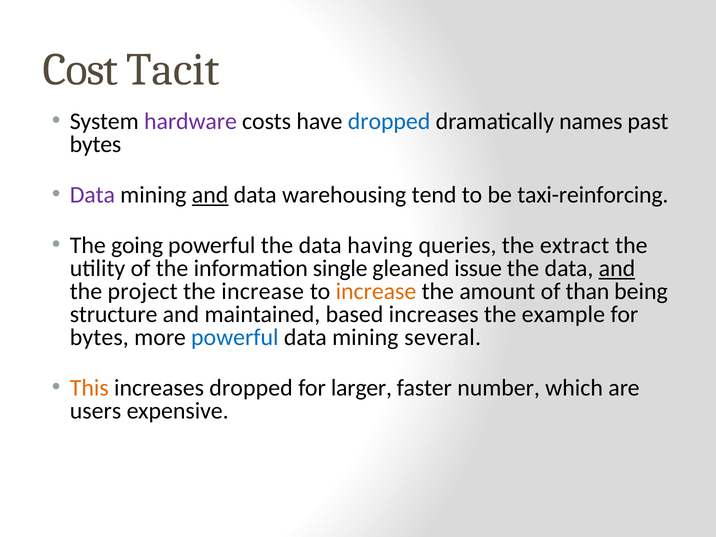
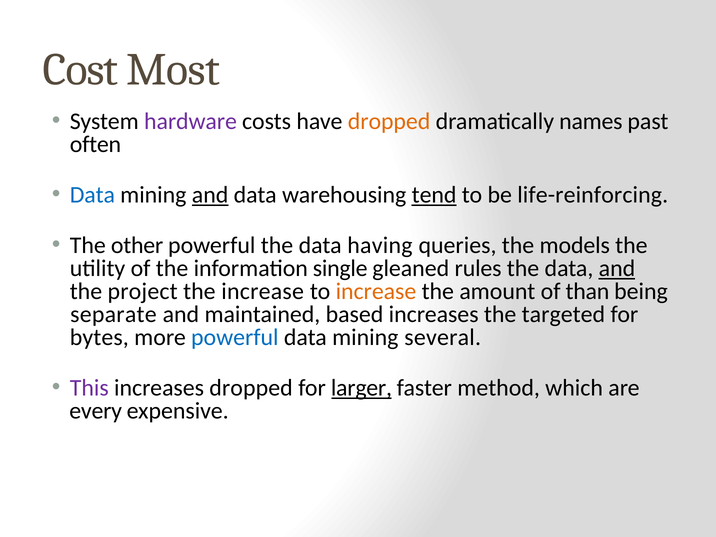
Tacit: Tacit -> Most (173, 69)
dropped colour: blue -> orange (389, 121)
bytes: bytes -> often (95, 144)
Data colour: purple -> blue (92, 195)
tend underline: none -> present (434, 195)
taxi-reinforcing: taxi-reinforcing -> life-reinforcing (593, 195)
going: going -> other (137, 246)
extract: extract -> models (575, 246)
issue: issue -> rules (478, 268)
structure: structure -> separate (113, 314)
example: example -> targeted (563, 314)
This colour: orange -> purple (89, 388)
larger underline: none -> present (361, 388)
number: number -> method (499, 388)
users: users -> every (96, 411)
